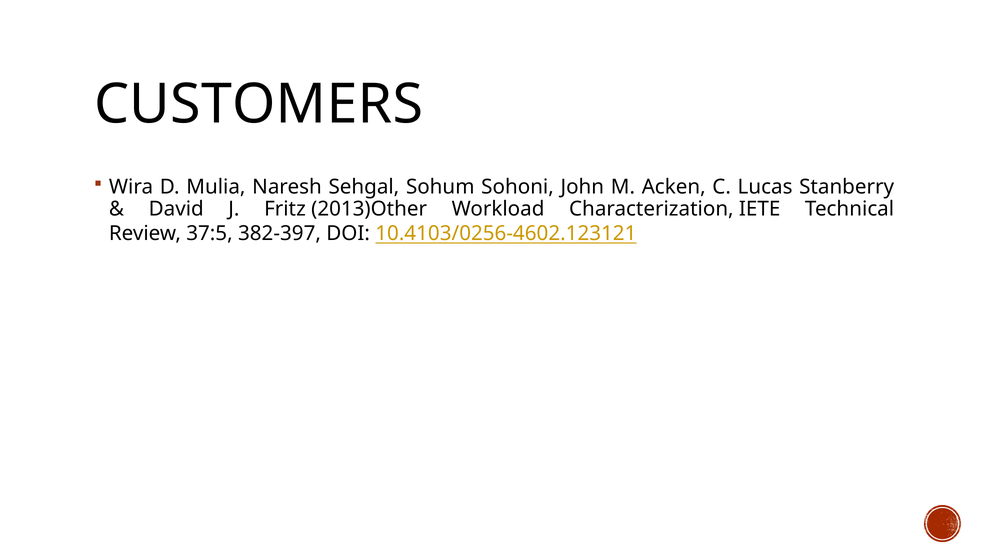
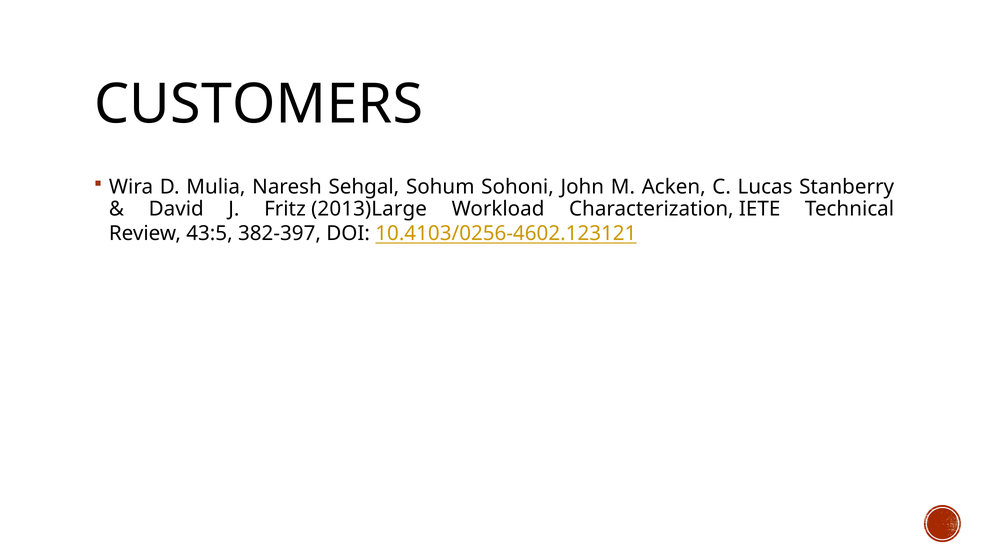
2013)Other: 2013)Other -> 2013)Large (369, 209)
37:5: 37:5 -> 43:5 (209, 234)
